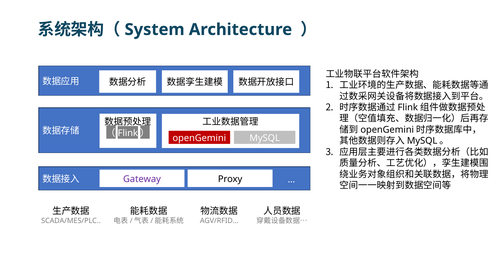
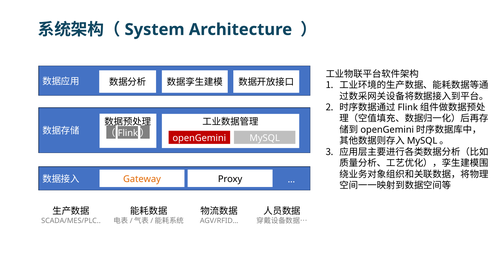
Gateway colour: purple -> orange (142, 179)
